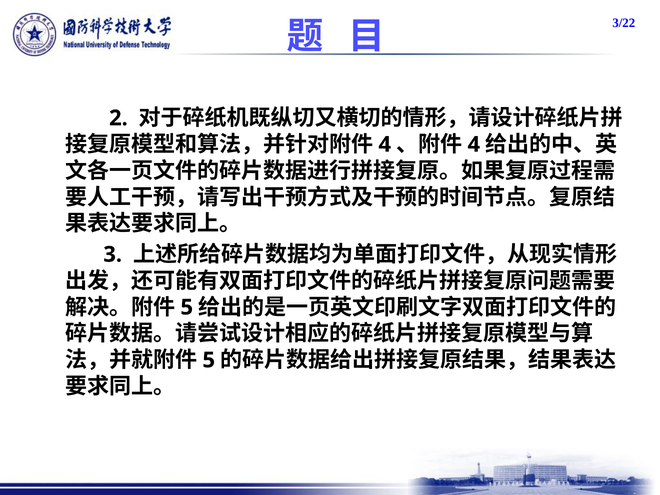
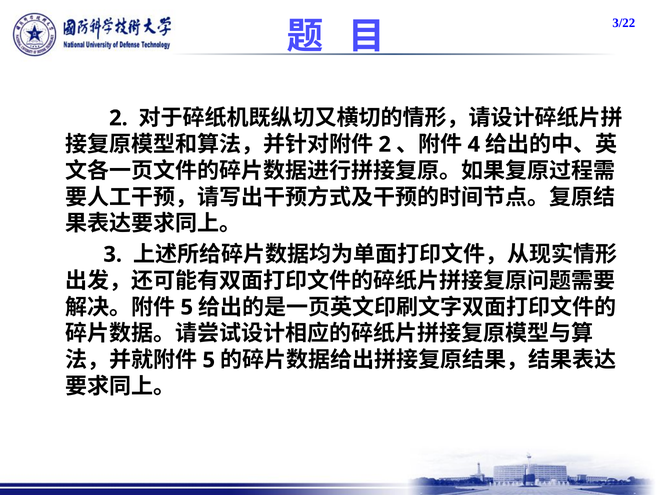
4: 4 -> 2 (385, 144)
